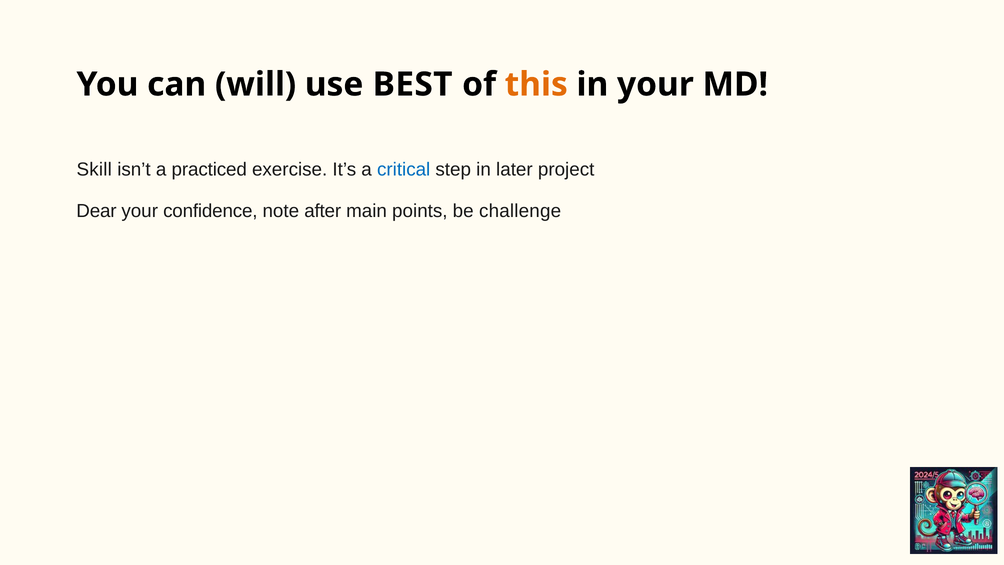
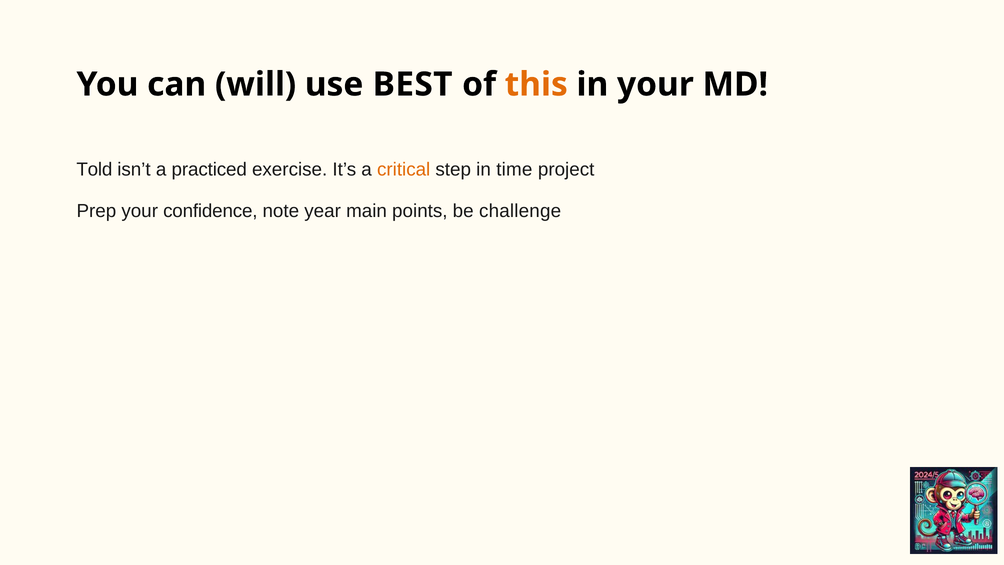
Skill: Skill -> Told (94, 169)
critical colour: blue -> orange (404, 169)
later: later -> time (514, 169)
Dear: Dear -> Prep (96, 211)
after: after -> year (323, 211)
